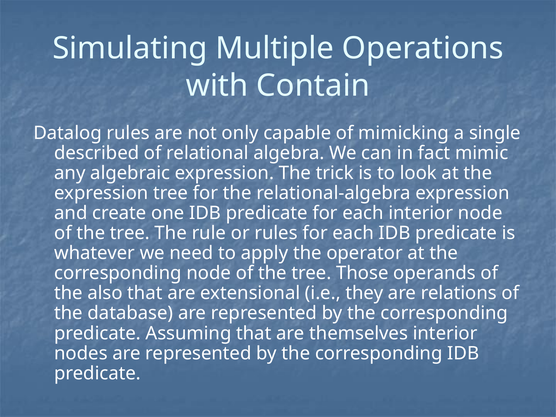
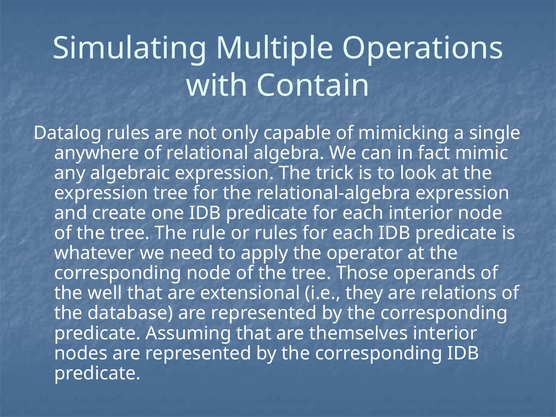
described: described -> anywhere (97, 153)
also: also -> well (105, 293)
